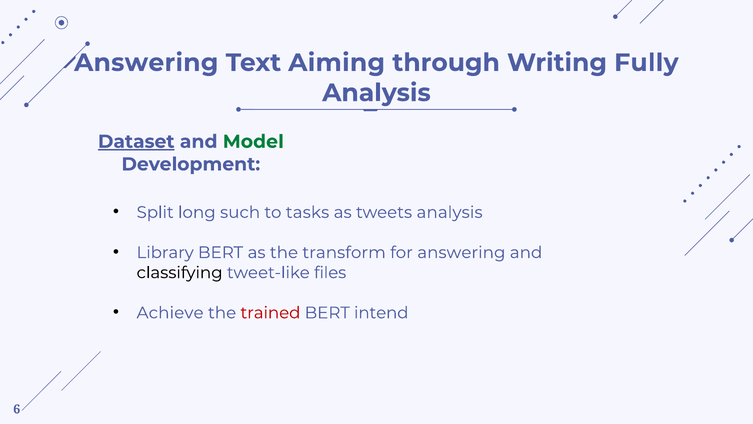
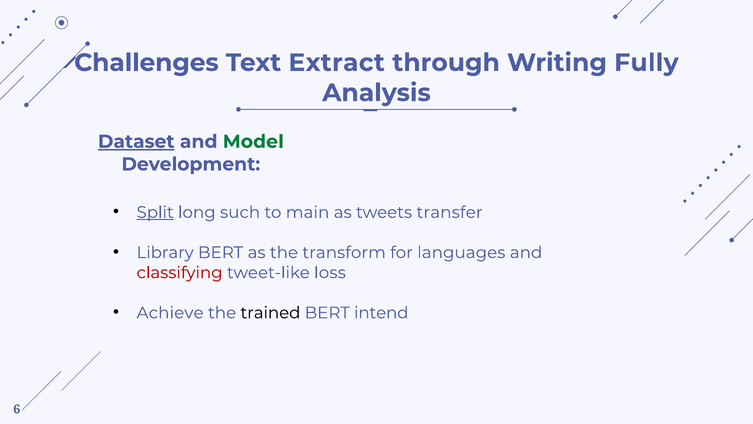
Answering: Answering -> Challenges (146, 63)
Aiming: Aiming -> Extract (337, 63)
Split underline: none -> present (155, 212)
tasks: tasks -> main (308, 212)
tweets analysis: analysis -> transfer (450, 212)
for answering: answering -> languages (461, 252)
classifying colour: black -> red (180, 272)
files: files -> loss (330, 272)
trained colour: red -> black (270, 313)
